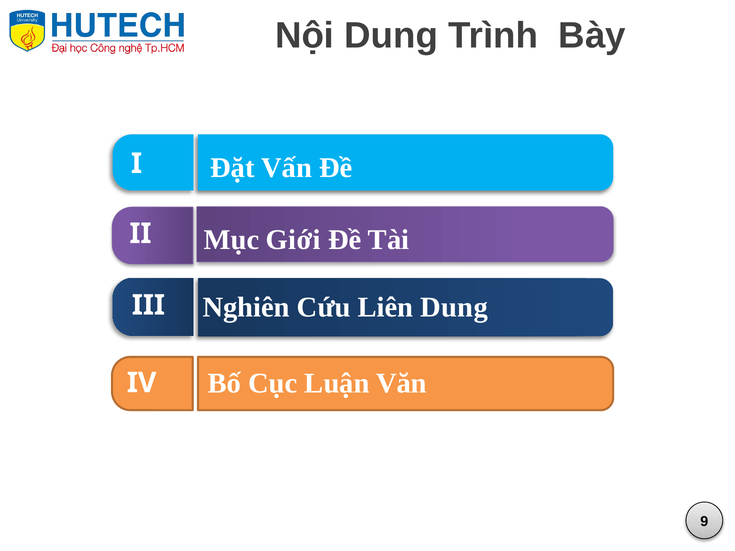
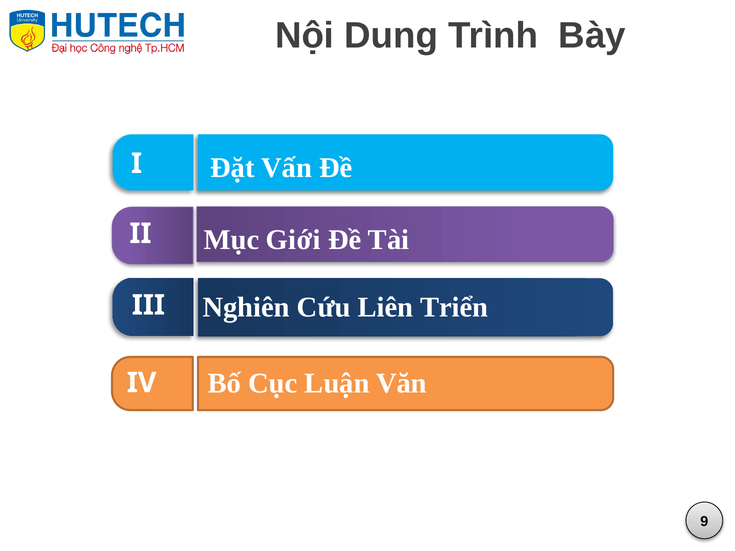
Liên Dung: Dung -> Triển (454, 307)
